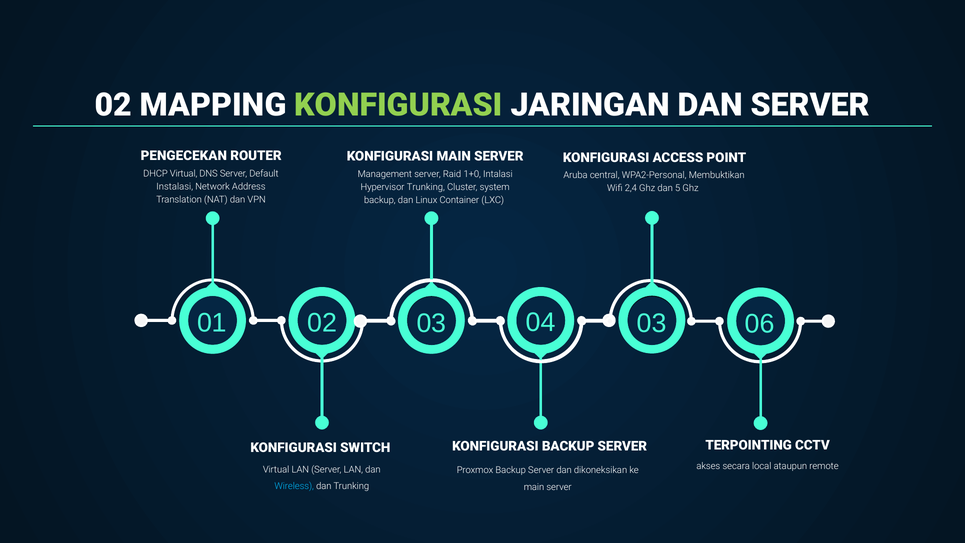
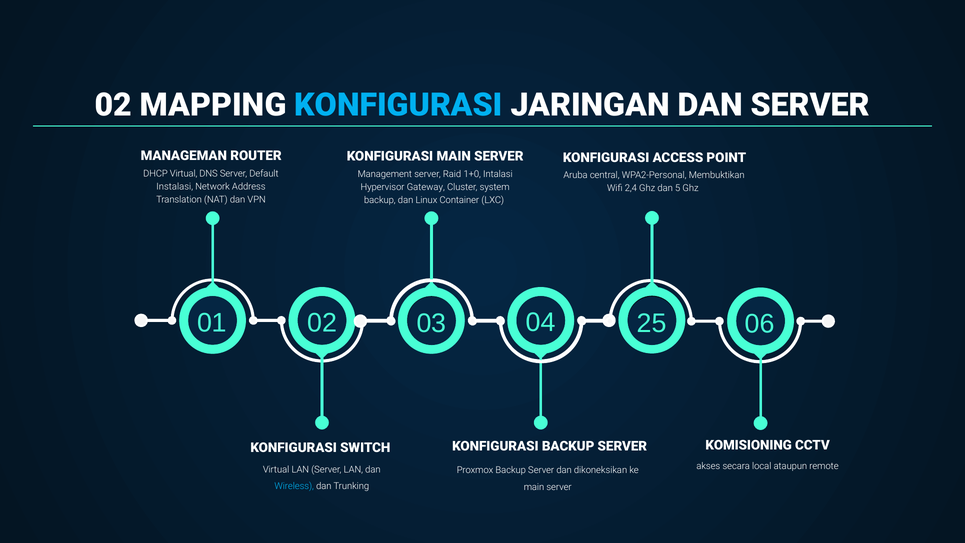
KONFIGURASI colour: light green -> light blue (398, 105)
PENGECEKAN: PENGECEKAN -> MANAGEMAN (184, 156)
Hypervisor Trunking: Trunking -> Gateway (426, 187)
04 03: 03 -> 25 (652, 323)
TERPOINTING: TERPOINTING -> KOMISIONING (749, 445)
